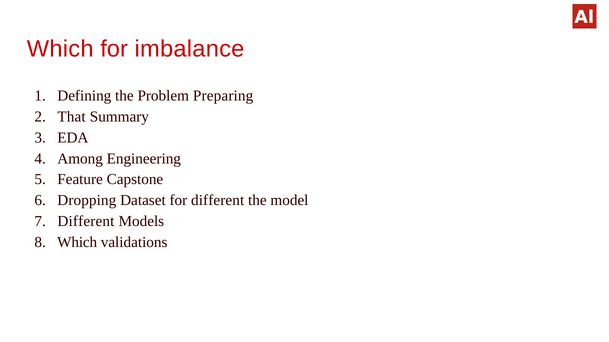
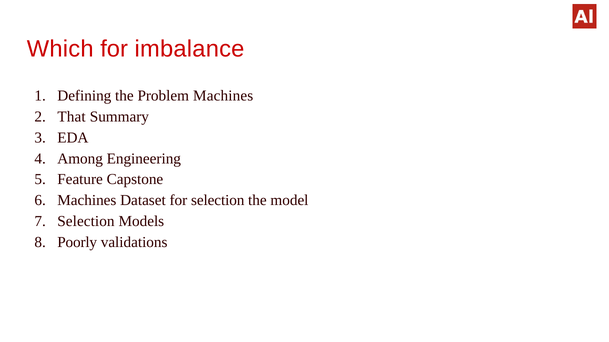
Problem Preparing: Preparing -> Machines (223, 96)
Dropping: Dropping -> Machines (87, 201)
for different: different -> selection (218, 201)
Different: Different -> Selection (86, 222)
Which: Which -> Poorly (77, 243)
